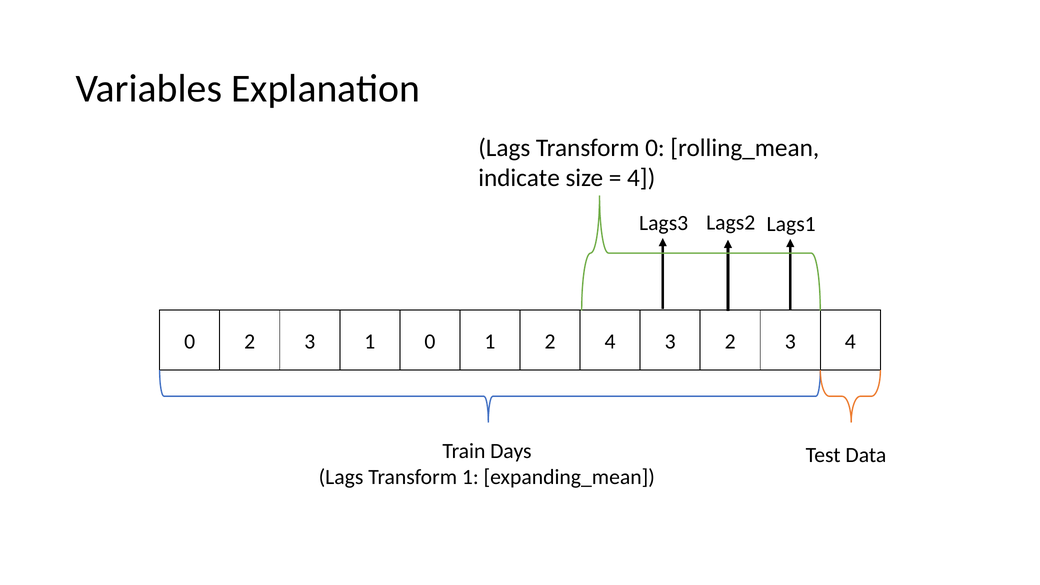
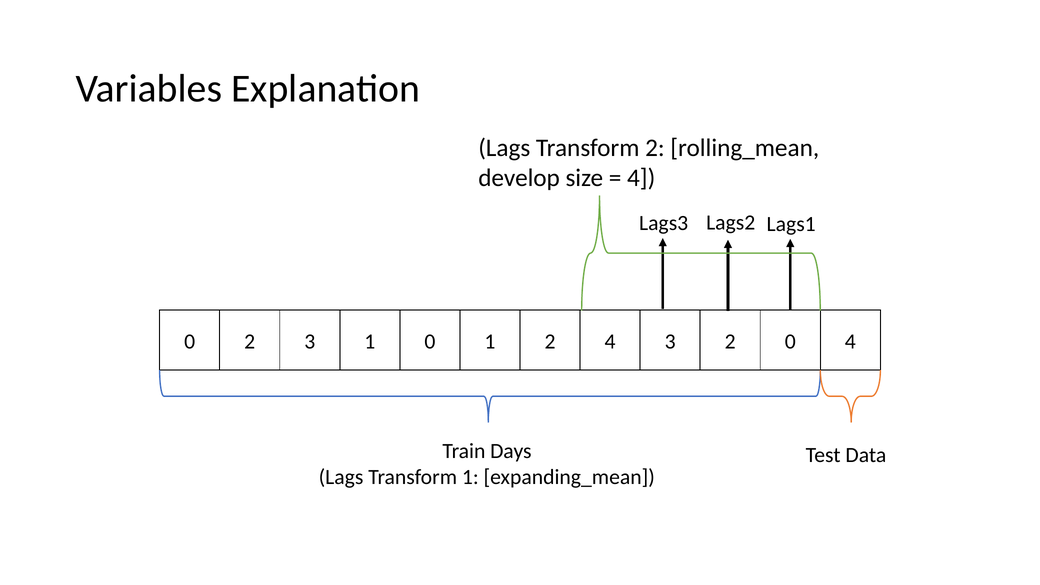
Transform 0: 0 -> 2 (655, 148)
indicate: indicate -> develop (519, 178)
1 2 3: 3 -> 0 (790, 342)
